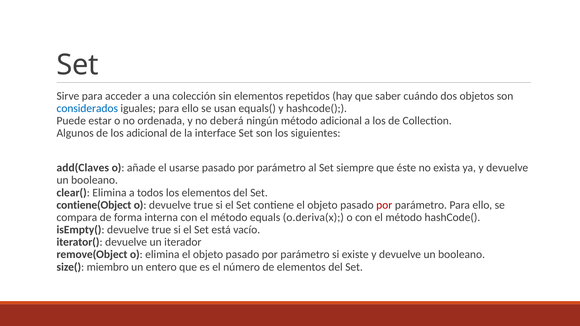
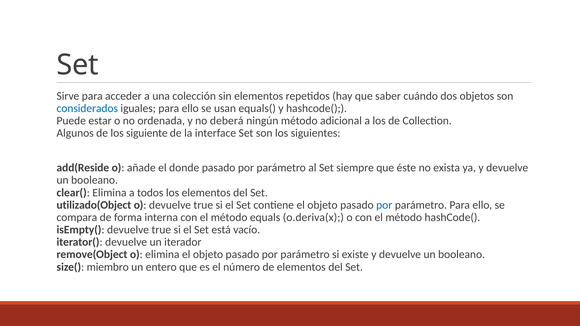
los adicional: adicional -> siguiente (147, 133)
add(Claves: add(Claves -> add(Reside (83, 168)
usarse: usarse -> donde (184, 168)
contiene(Object: contiene(Object -> utilizado(Object (94, 205)
por colour: red -> blue (384, 205)
